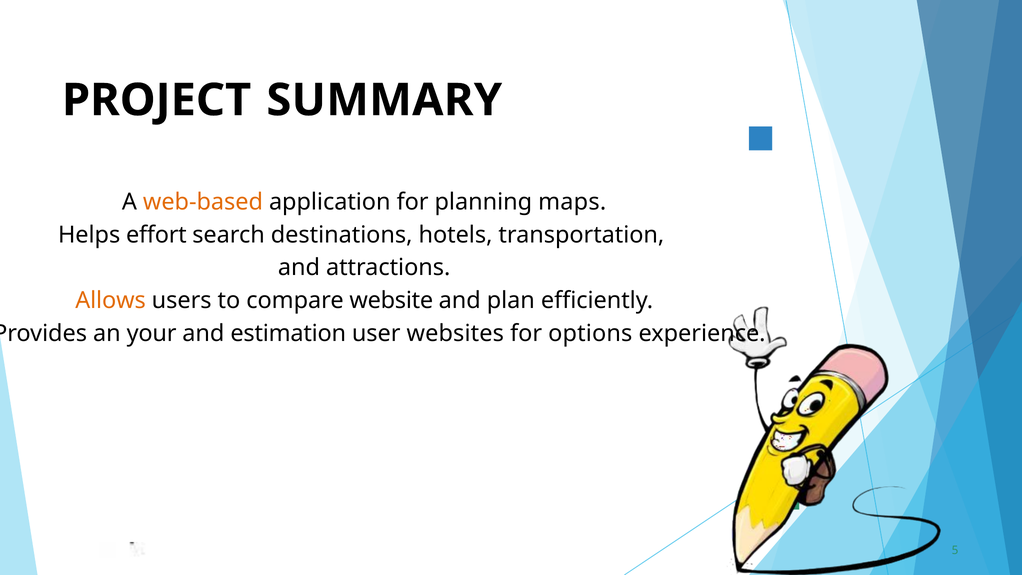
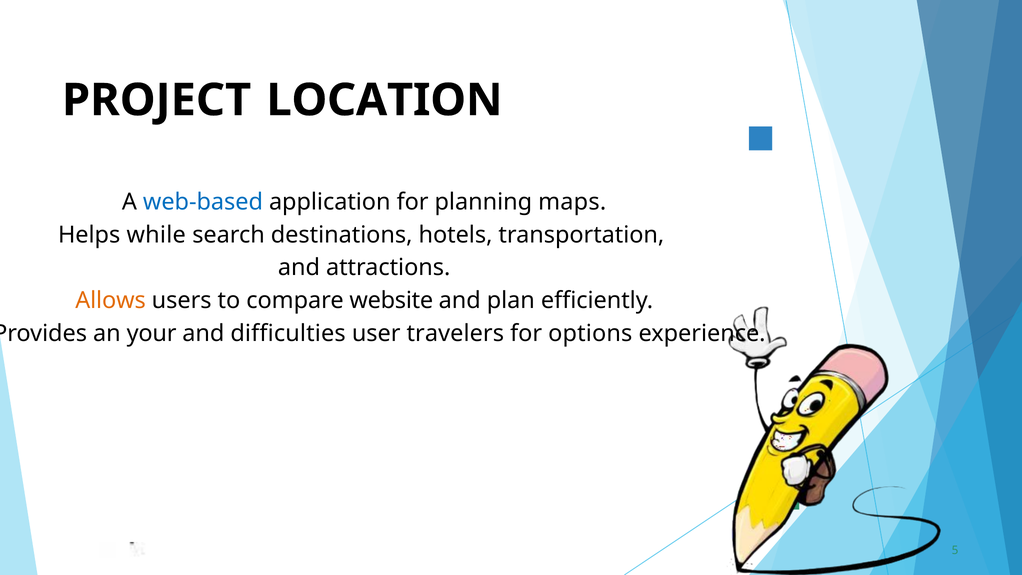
SUMMARY: SUMMARY -> LOCATION (385, 100)
web-based colour: orange -> blue (203, 202)
effort: effort -> while (156, 235)
estimation: estimation -> difficulties (288, 333)
websites: websites -> travelers (455, 333)
